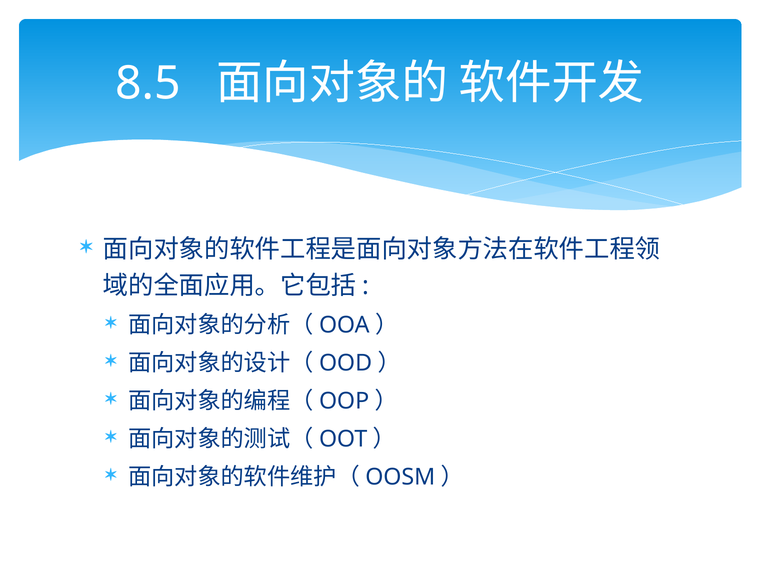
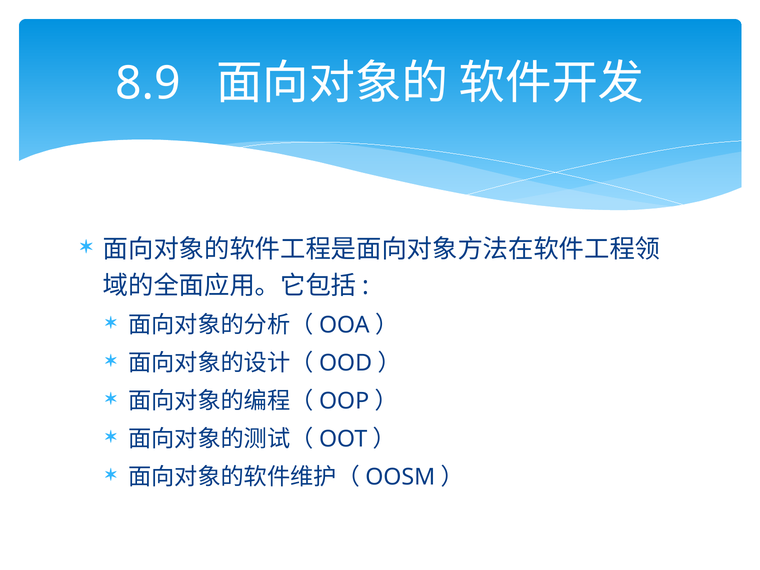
8.5: 8.5 -> 8.9 (148, 83)
